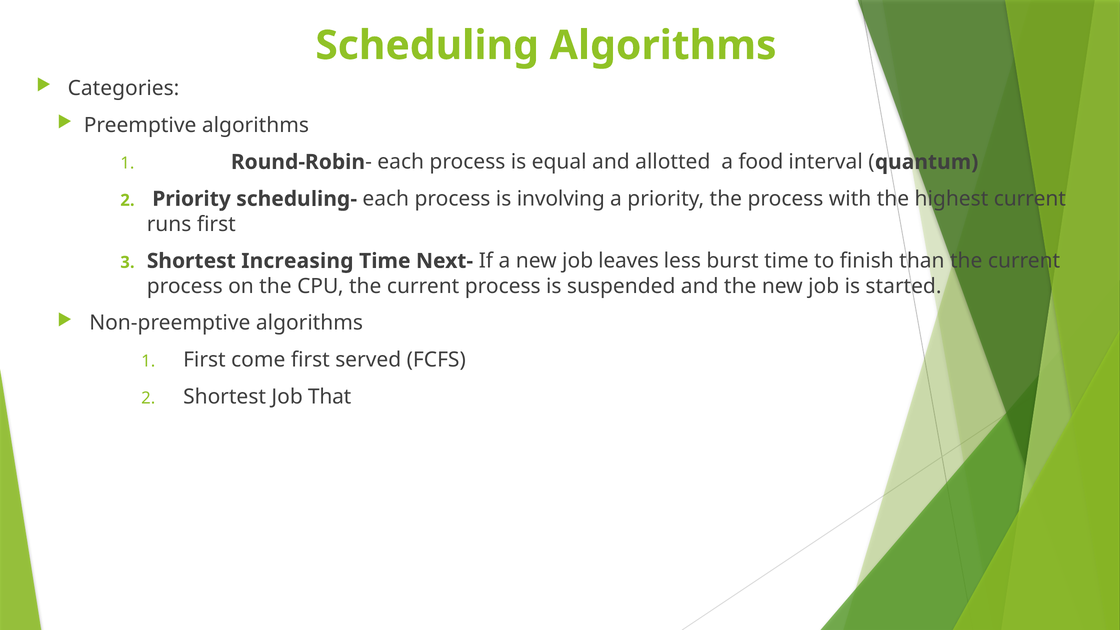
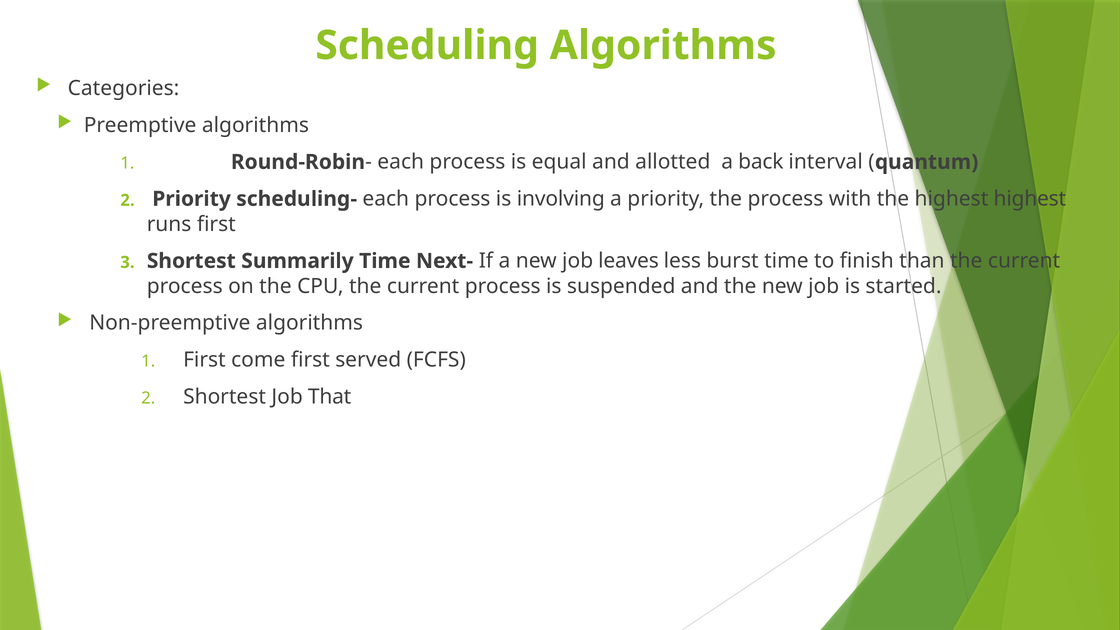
food: food -> back (761, 162)
highest current: current -> highest (1030, 199)
Increasing: Increasing -> Summarily (297, 261)
